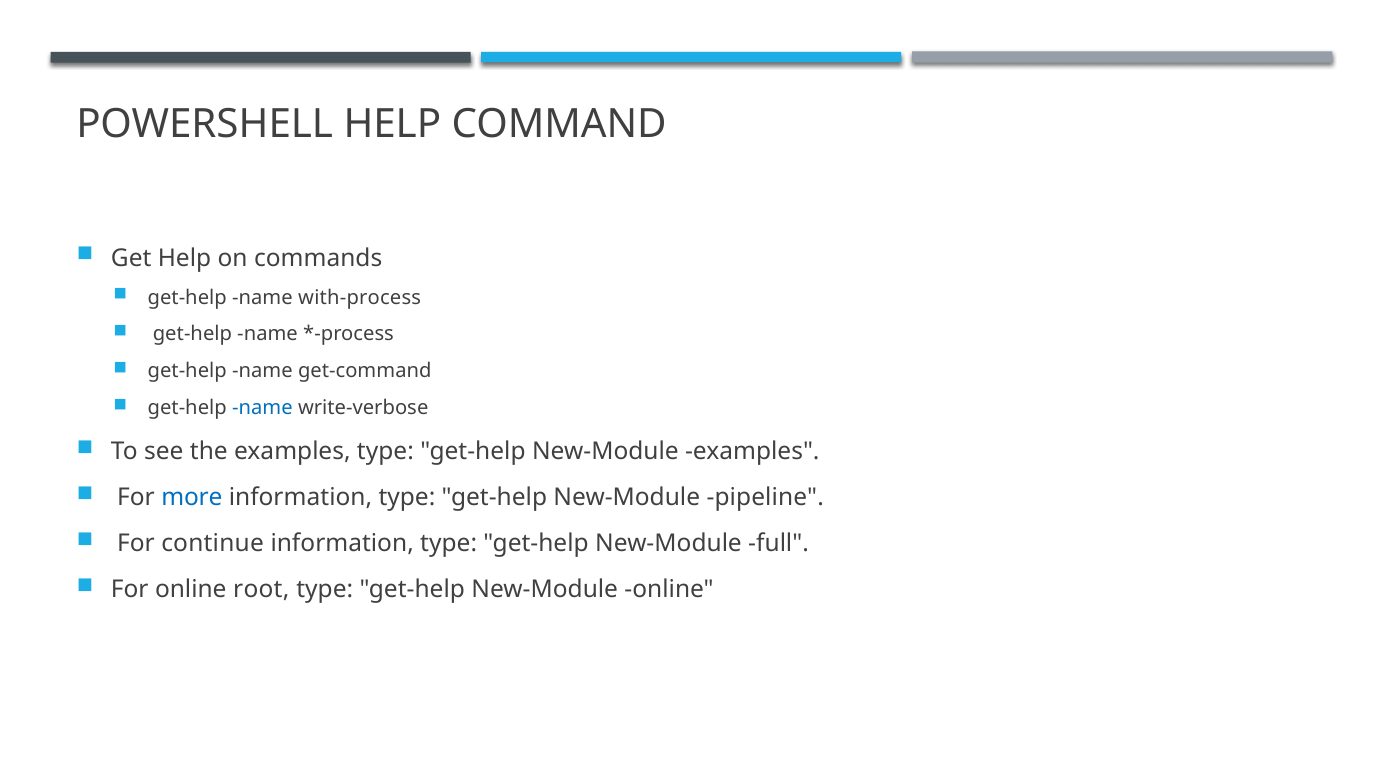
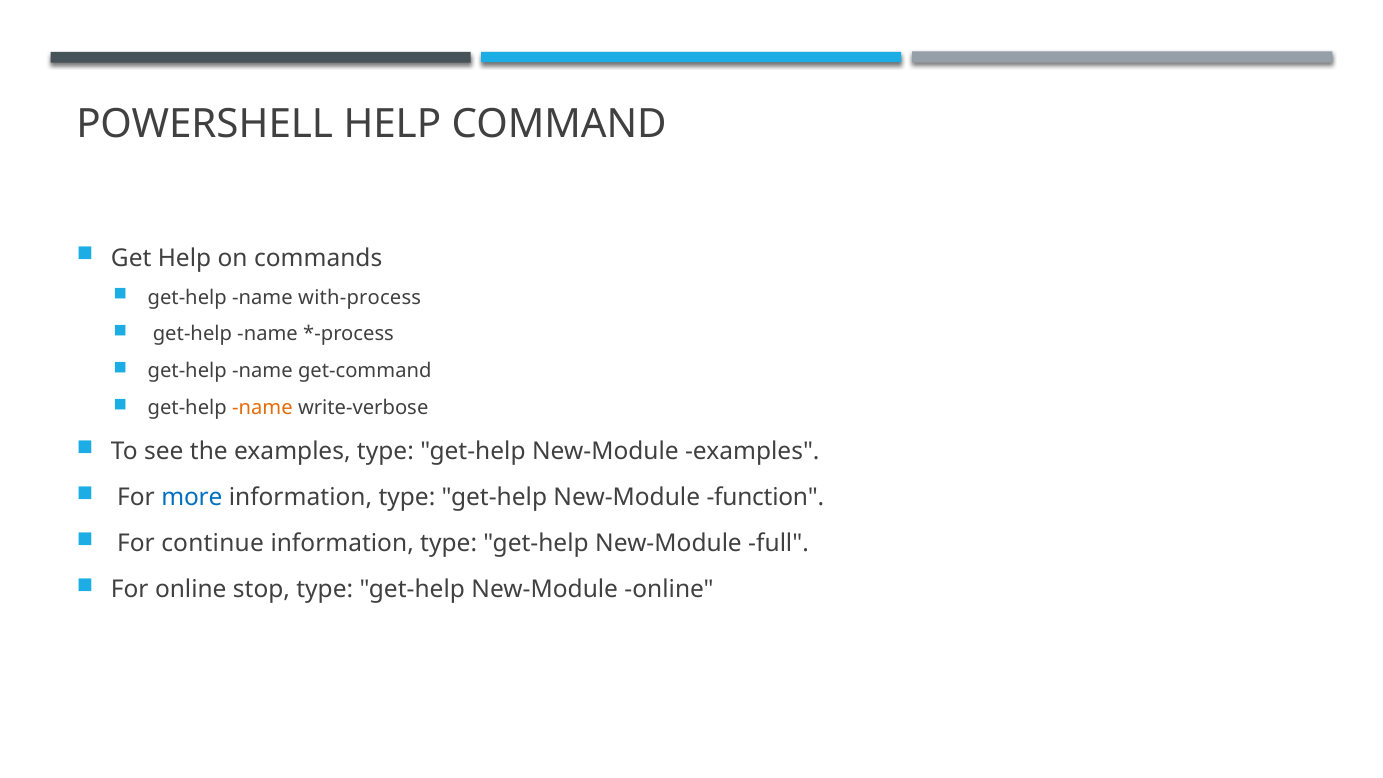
name colour: blue -> orange (262, 408)
pipeline: pipeline -> function (765, 498)
root: root -> stop (261, 589)
